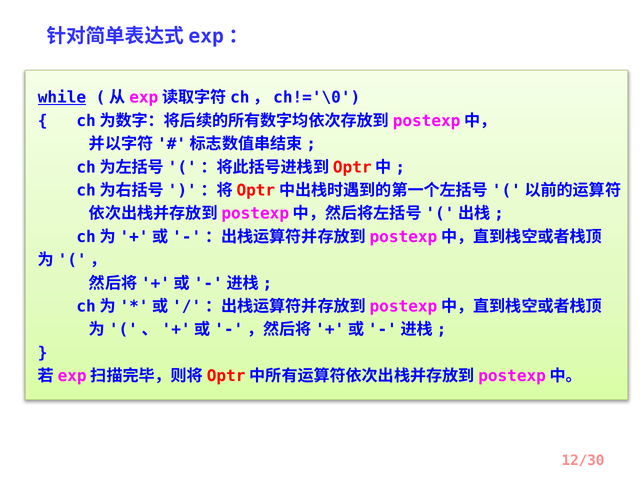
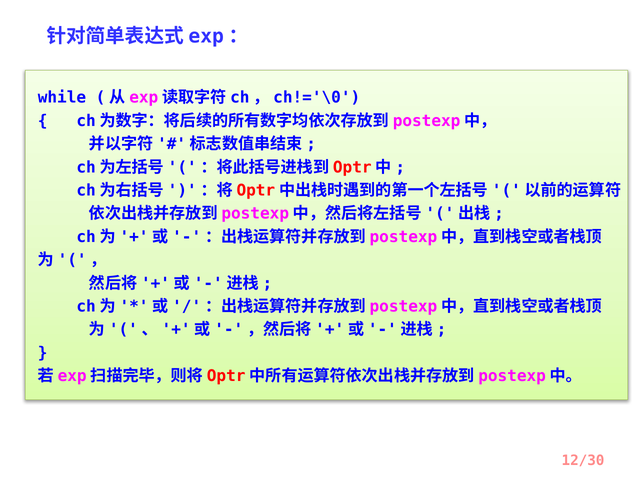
while underline: present -> none (62, 98)
